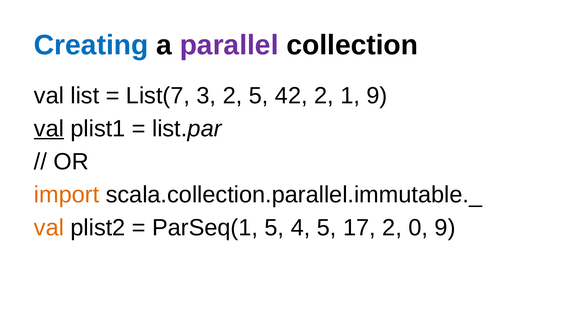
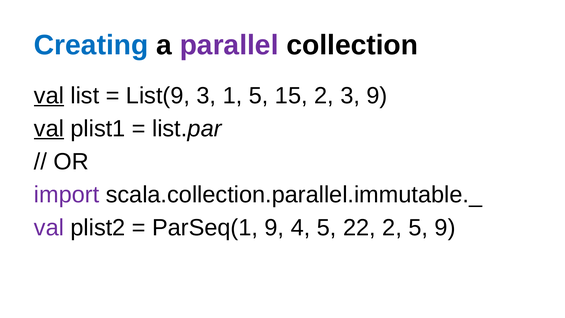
val underline: none -> present (49, 96)
List(7: List(7 -> List(9 (158, 96)
3 2: 2 -> 1 (232, 96)
42: 42 -> 15 (291, 96)
2 1: 1 -> 3 (350, 96)
import colour: orange -> purple (67, 194)
val colour: orange -> purple (49, 227)
ParSeq(1 5: 5 -> 9 (274, 227)
17: 17 -> 22 (359, 227)
2 0: 0 -> 5 (418, 227)
